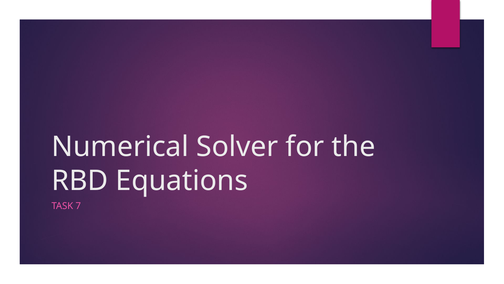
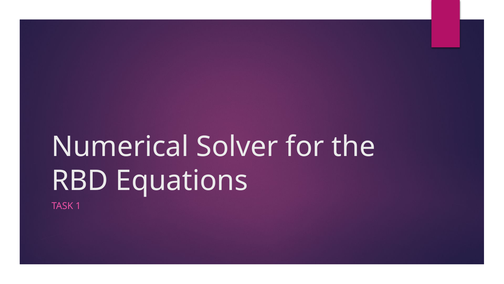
7: 7 -> 1 (78, 206)
